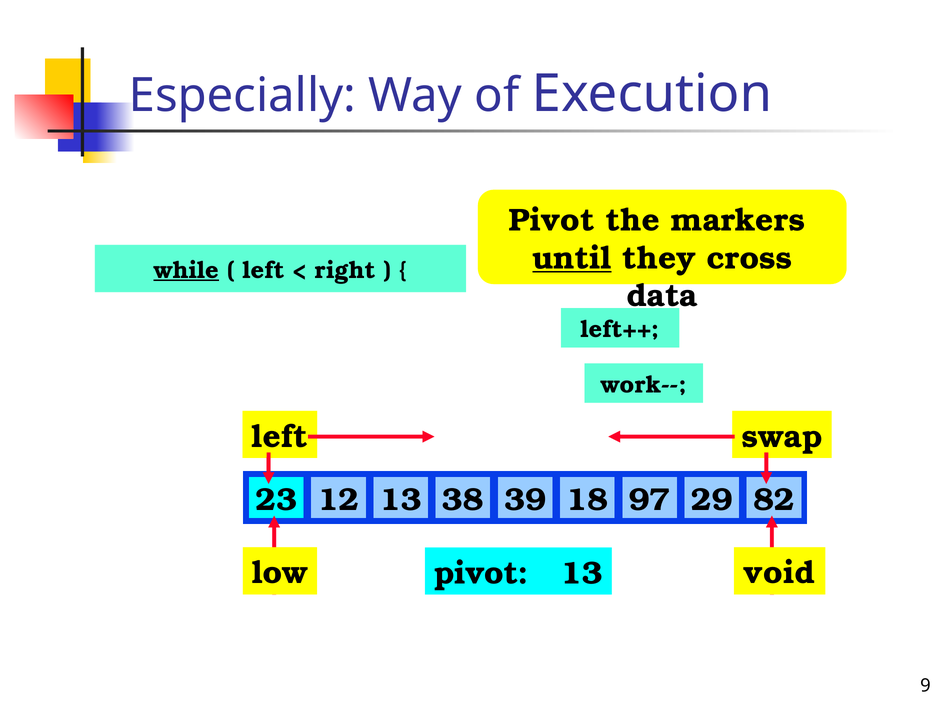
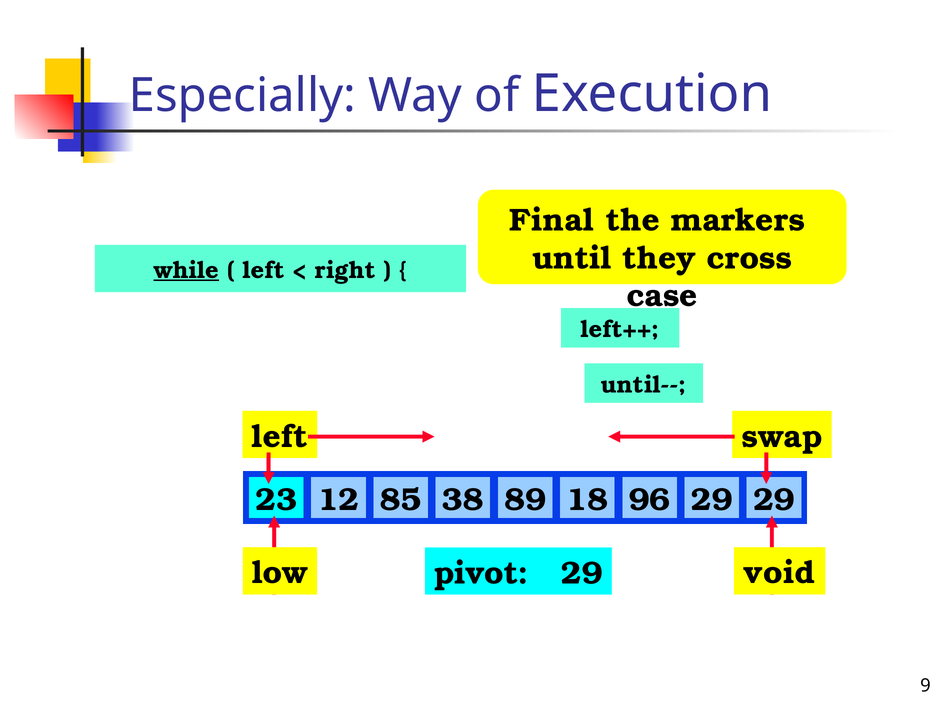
Pivot: Pivot -> Final (552, 220)
until underline: present -> none (572, 258)
data: data -> case (662, 296)
work--: work-- -> until-- (644, 385)
12 13: 13 -> 85 (401, 500)
39: 39 -> 89 (525, 500)
97: 97 -> 96 (649, 500)
29 82: 82 -> 29 (774, 500)
pivot 13: 13 -> 29 (582, 573)
